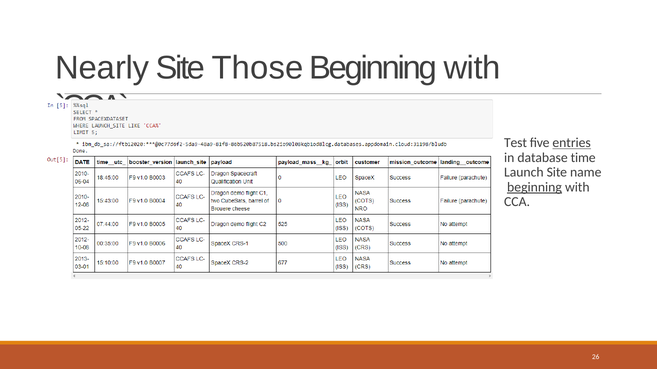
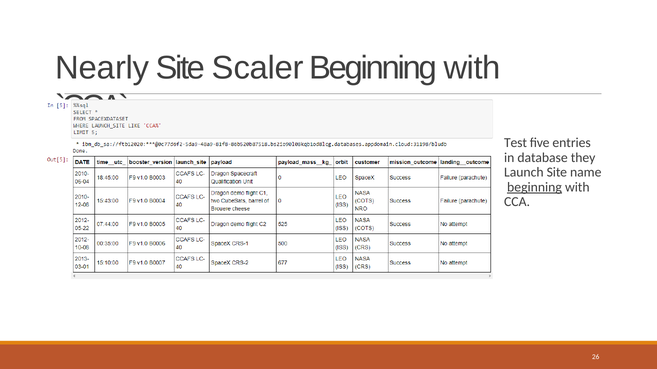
Those: Those -> Scaler (258, 68)
entries underline: present -> none (572, 143)
time: time -> they (583, 158)
